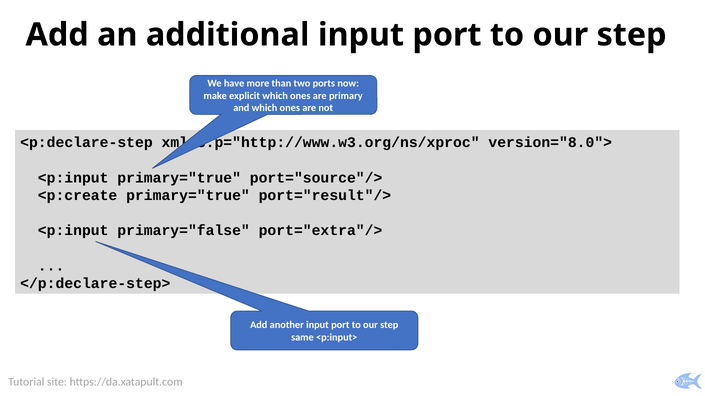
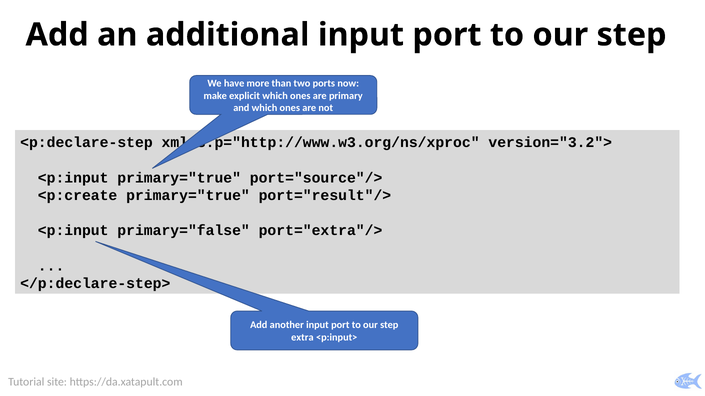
version="8.0">: version="8.0"> -> version="3.2"> (550, 143)
same: same -> extra (302, 338)
